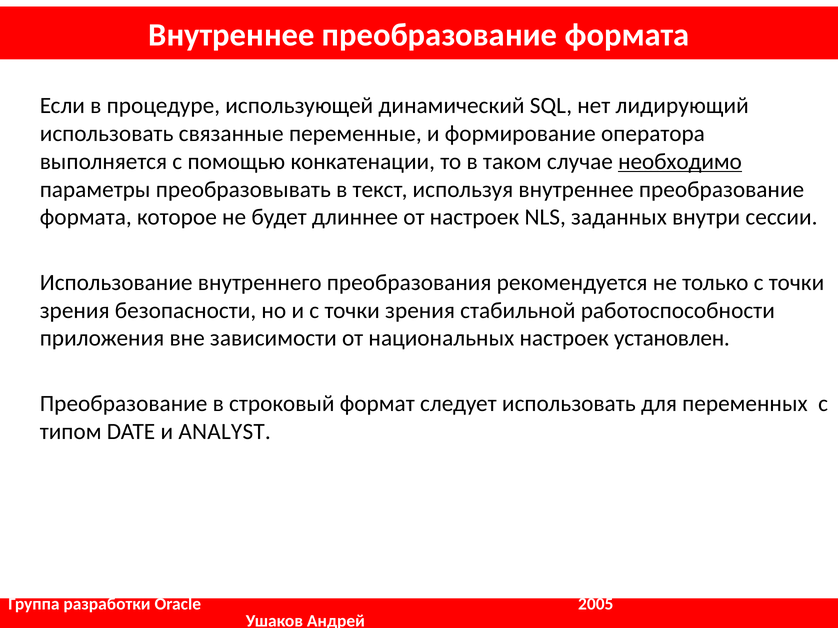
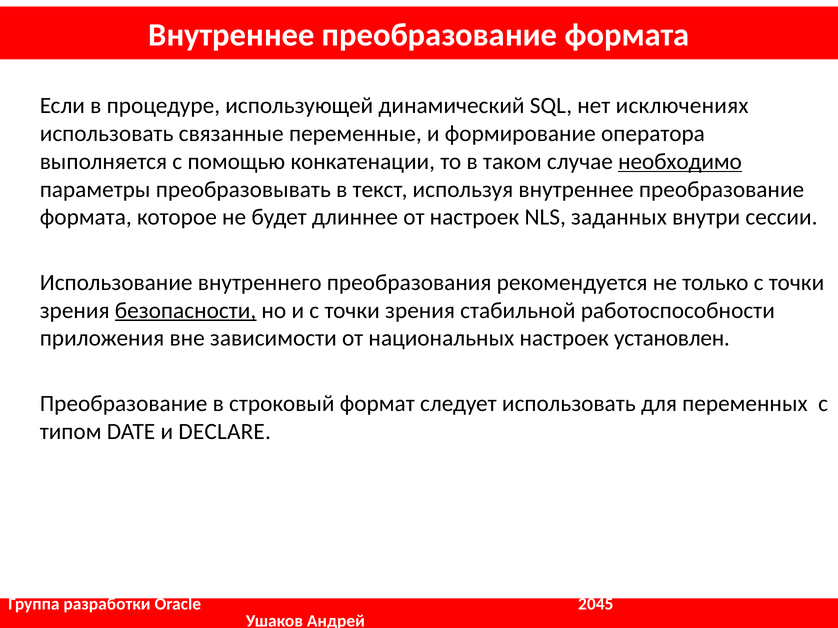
лидирующий: лидирующий -> исключениях (682, 106)
безопасности underline: none -> present (186, 311)
ANALYST: ANALYST -> DECLARE (225, 432)
2005: 2005 -> 2045 (596, 605)
